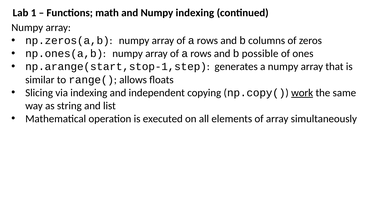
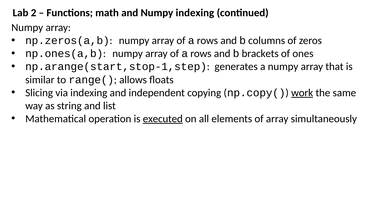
1: 1 -> 2 (34, 13)
possible: possible -> brackets (260, 54)
executed underline: none -> present (163, 119)
